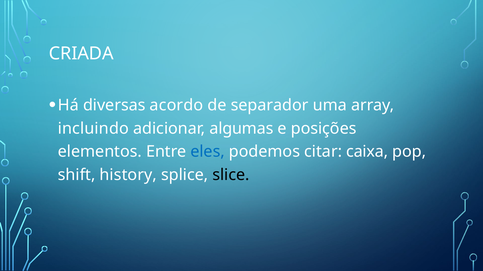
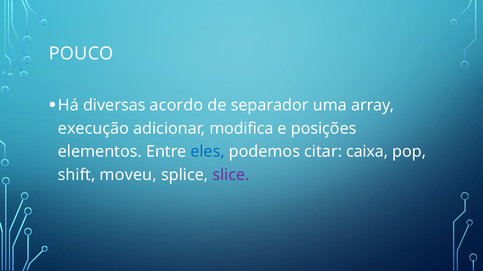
CRIADA: CRIADA -> POUCO (81, 54)
incluindo: incluindo -> execução (93, 129)
algumas: algumas -> modifica (241, 129)
history: history -> moveu (128, 175)
slice colour: black -> purple (231, 175)
